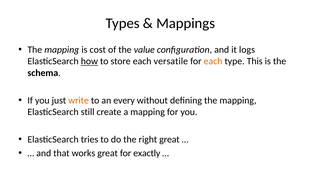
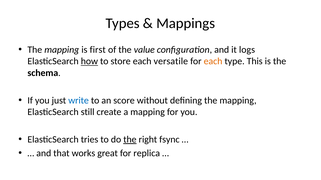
cost: cost -> first (98, 50)
write colour: orange -> blue (79, 101)
every: every -> score (124, 101)
the underline: none -> present (130, 140)
right great: great -> fsync (169, 140)
exactly: exactly -> replica (147, 154)
